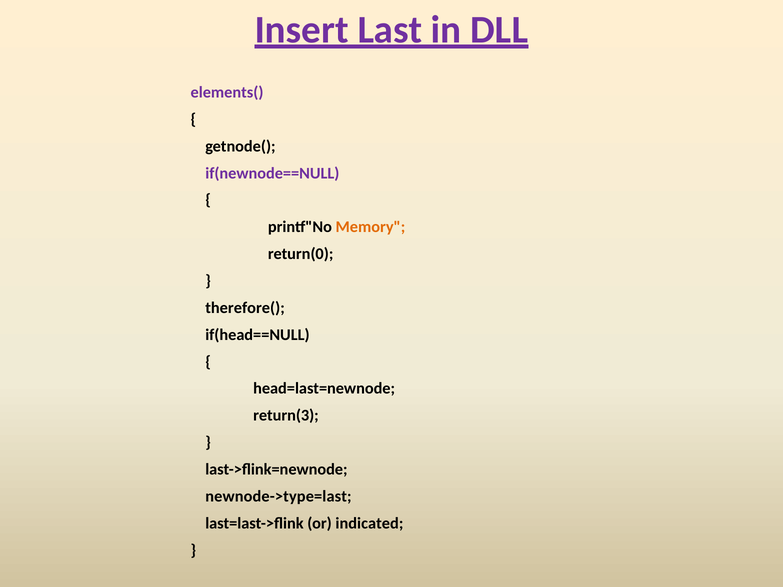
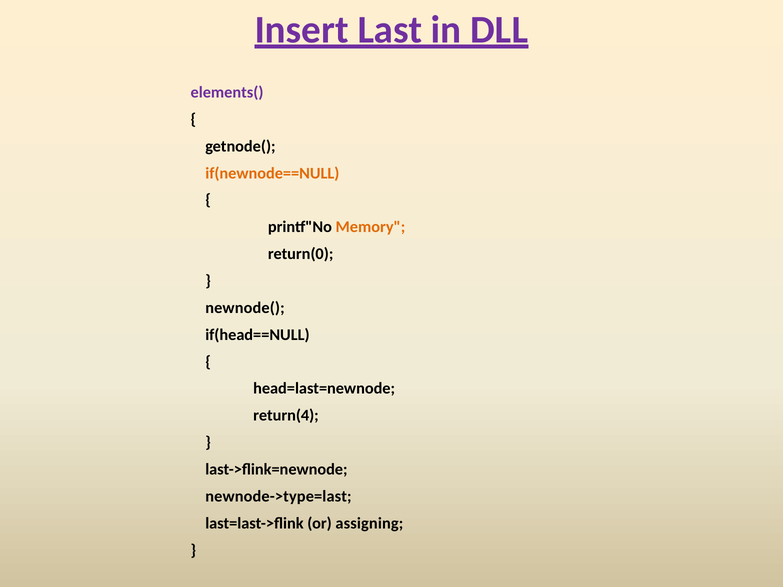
if(newnode==NULL colour: purple -> orange (272, 173)
therefore(: therefore( -> newnode( (245, 308)
return(3: return(3 -> return(4 (286, 416)
indicated: indicated -> assigning (369, 523)
